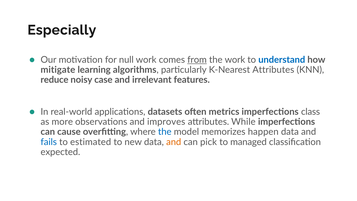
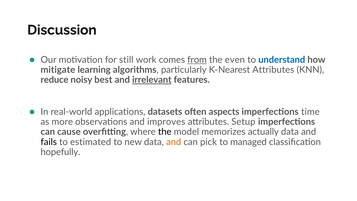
Especially: Especially -> Discussion (62, 30)
null: null -> still (126, 60)
the work: work -> even (235, 60)
case: case -> best (103, 80)
irrelevant underline: none -> present (152, 80)
metrics: metrics -> aspects (224, 112)
class: class -> time (310, 112)
While: While -> Setup (243, 122)
the colour: blue -> black (165, 132)
happen: happen -> actually (263, 132)
fails colour: blue -> black (49, 142)
expected: expected -> hopefully (60, 152)
